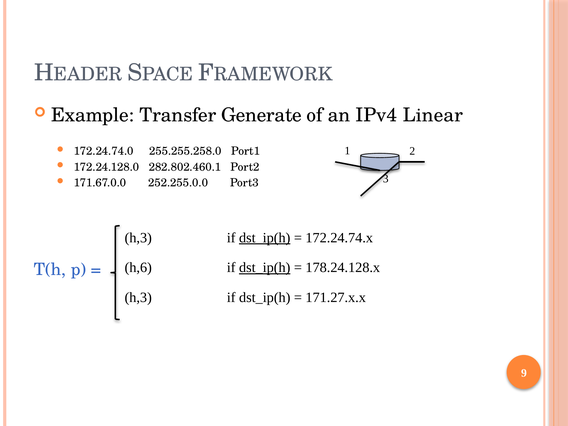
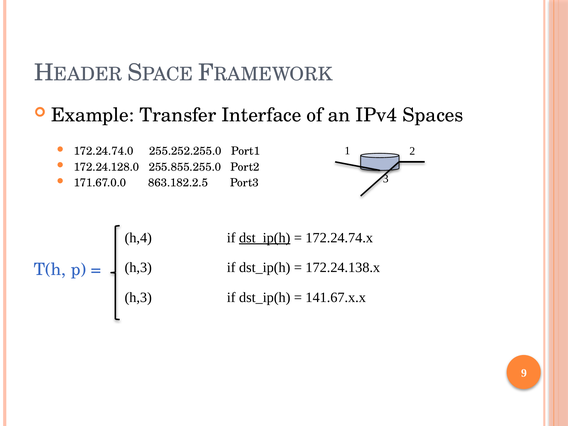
Generate: Generate -> Interface (261, 115)
Linear: Linear -> Spaces (433, 115)
255.255.258.0: 255.255.258.0 -> 255.252.255.0 (185, 151)
282.802.460.1: 282.802.460.1 -> 255.855.255.0 (185, 167)
252.255.0.0: 252.255.0.0 -> 863.182.2.5 (178, 183)
h,3: h,3 -> h,4 (138, 238)
h,6: h,6 -> h,3 (138, 268)
dst_ip(h underline: present -> none (265, 268)
178.24.128.x: 178.24.128.x -> 172.24.138.x (343, 268)
171.27.x.x: 171.27.x.x -> 141.67.x.x (336, 297)
